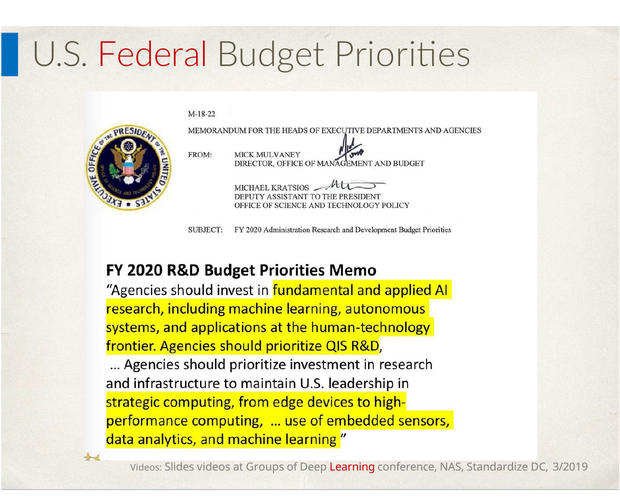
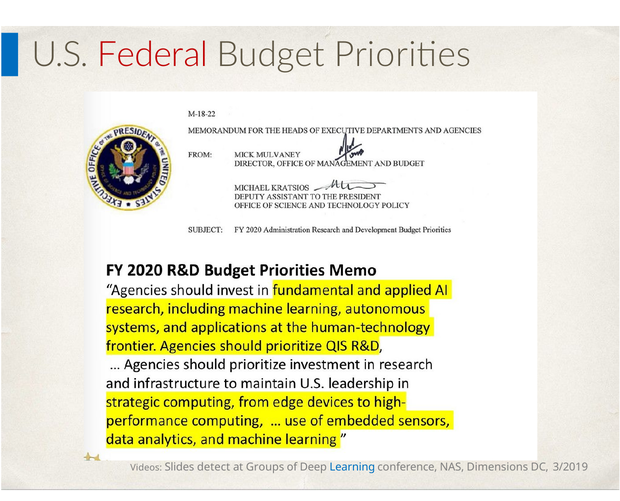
Slides videos: videos -> detect (214, 467)
Learning colour: red -> blue (352, 467)
Standardize: Standardize -> Dimensions (497, 467)
